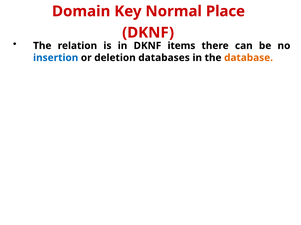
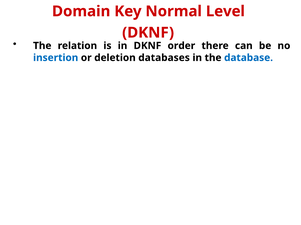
Place: Place -> Level (225, 11)
items: items -> order (181, 46)
database colour: orange -> blue (249, 58)
